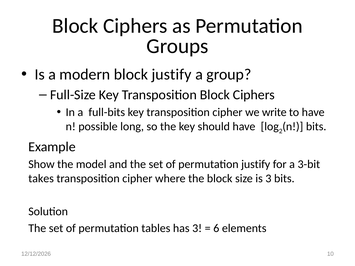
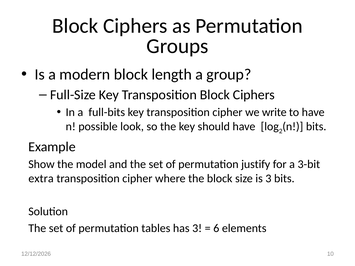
block justify: justify -> length (172, 74)
long: long -> look (132, 127)
takes: takes -> extra (41, 179)
